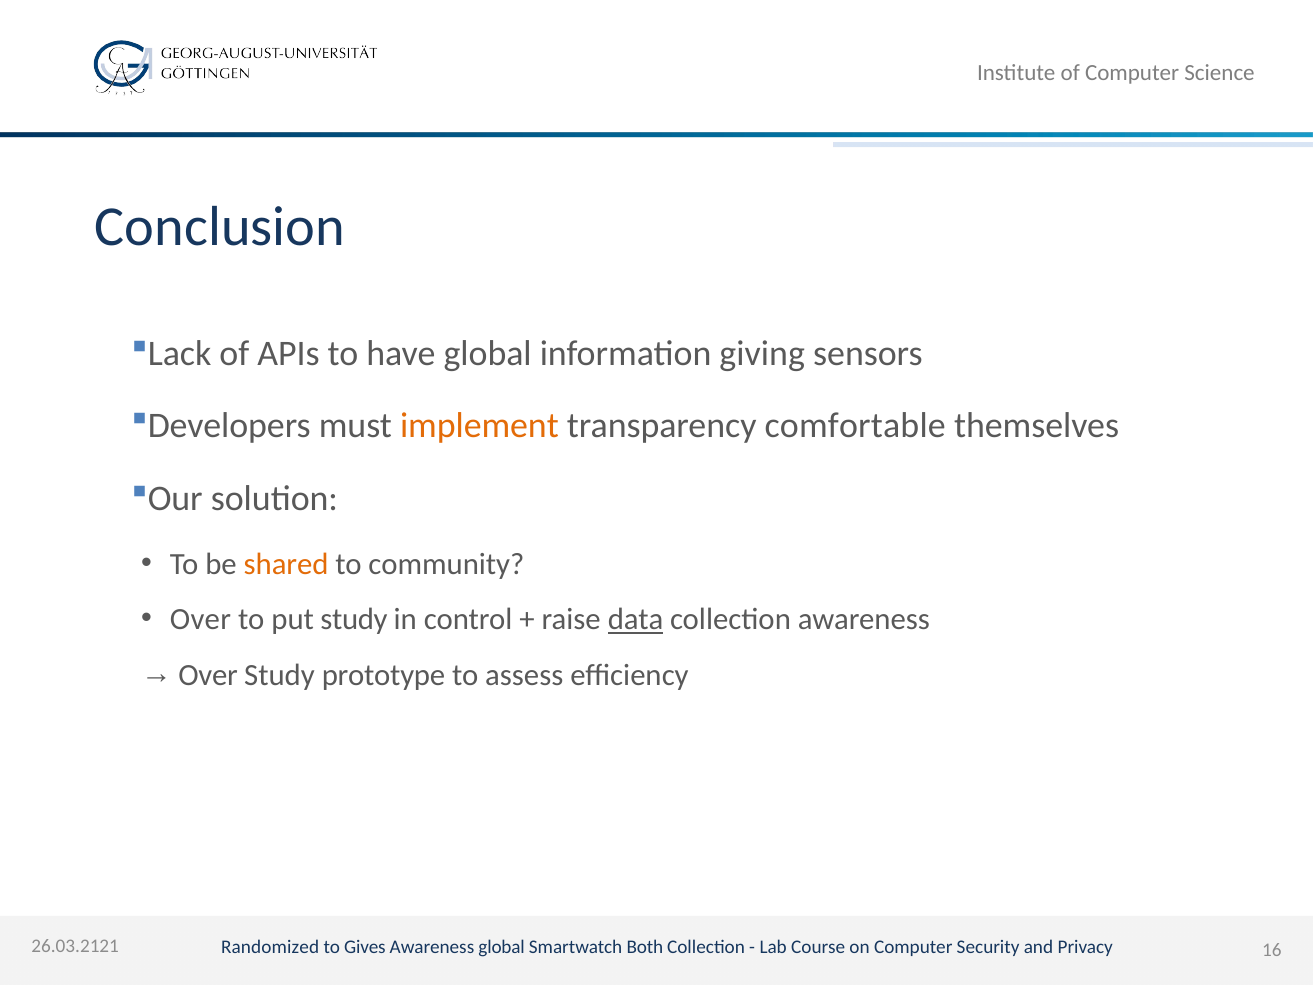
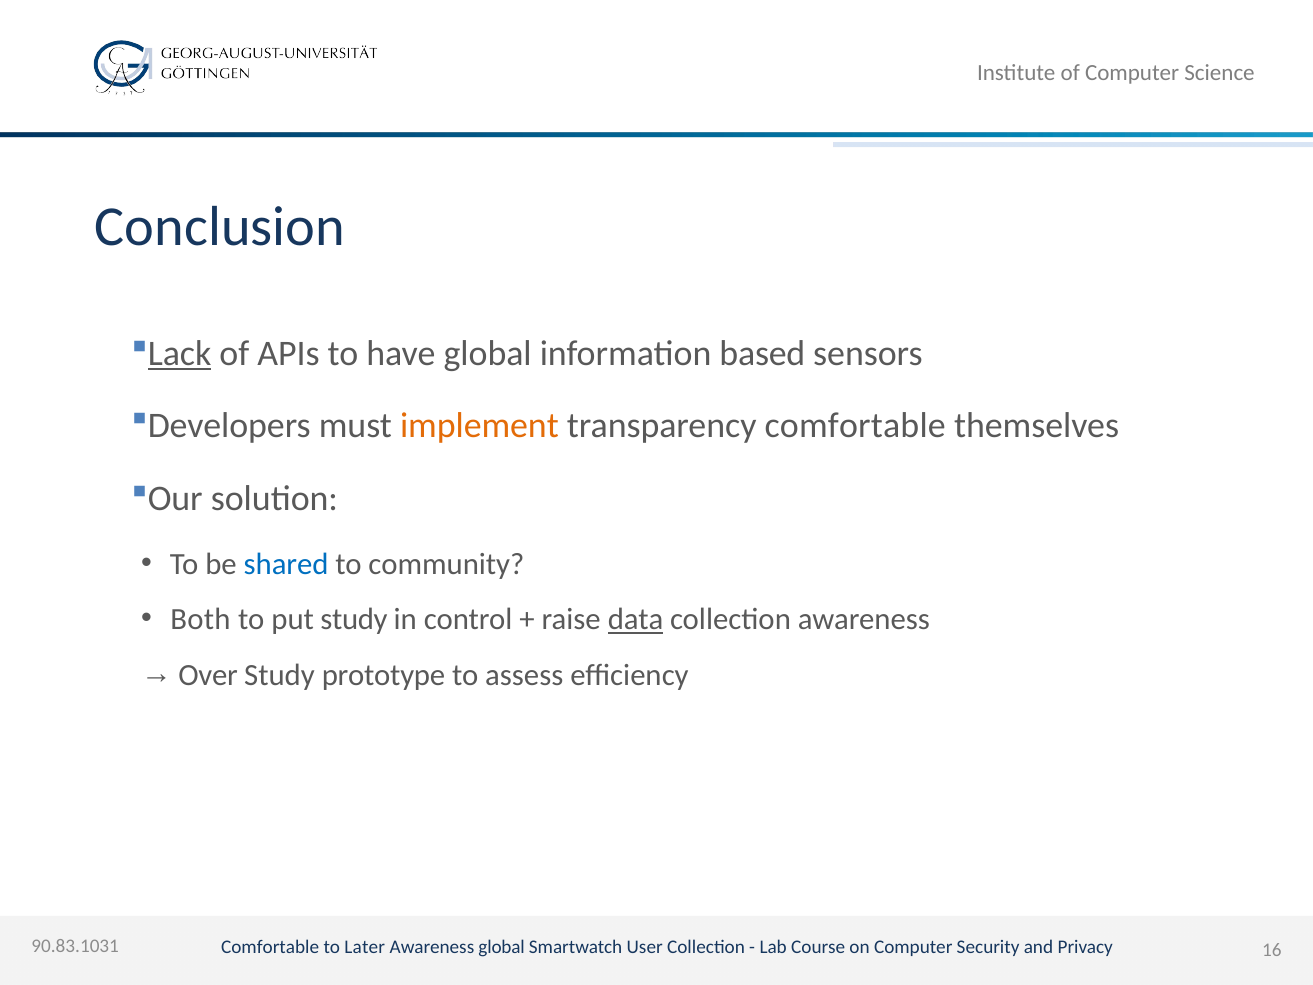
Lack underline: none -> present (180, 353)
giving: giving -> based (762, 353)
shared colour: orange -> blue (286, 564)
Over: Over -> Both (200, 619)
26.03.2121: 26.03.2121 -> 90.83.1031 (75, 946)
Randomized: Randomized -> Comfortable (270, 947)
Gives: Gives -> Later (365, 947)
Both: Both -> User (645, 947)
